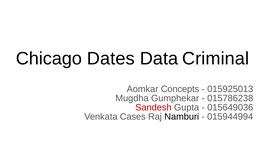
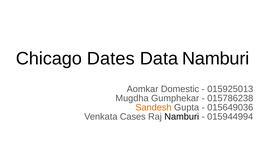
Data Criminal: Criminal -> Namburi (216, 59)
Concepts: Concepts -> Domestic (180, 89)
Sandesh colour: red -> orange (153, 108)
